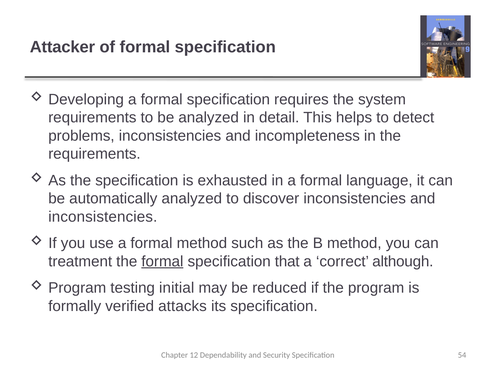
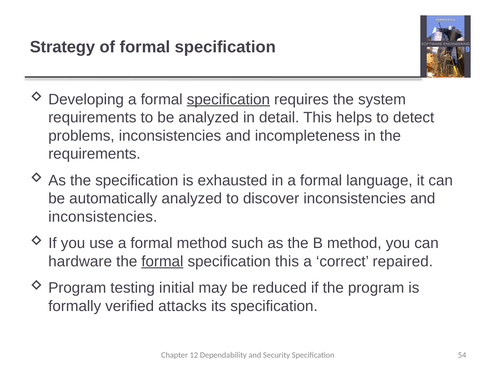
Attacker: Attacker -> Strategy (62, 47)
specification underline: none -> present (228, 99)
treatment: treatment -> hardware (80, 261)
specification that: that -> this (287, 261)
although: although -> repaired (403, 261)
